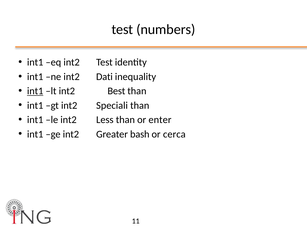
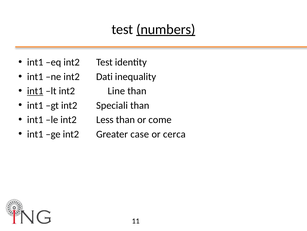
numbers underline: none -> present (166, 29)
Best: Best -> Line (116, 91)
enter: enter -> come (160, 119)
bash: bash -> case (140, 134)
